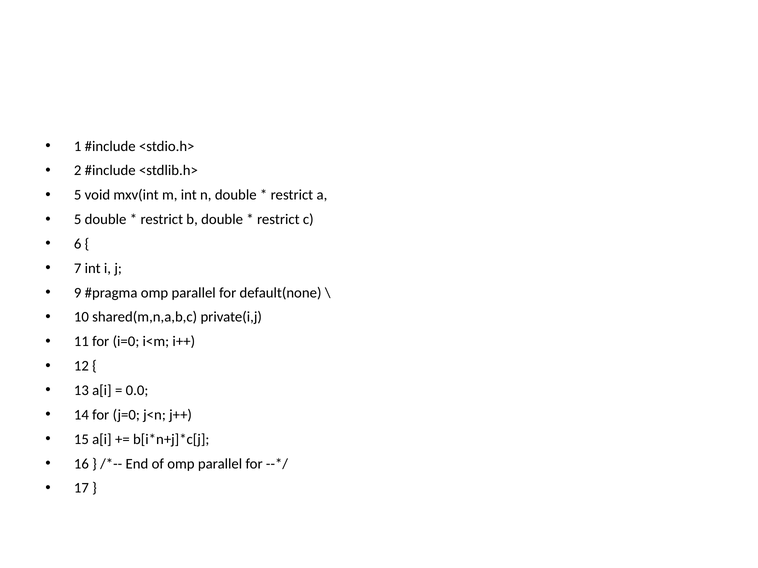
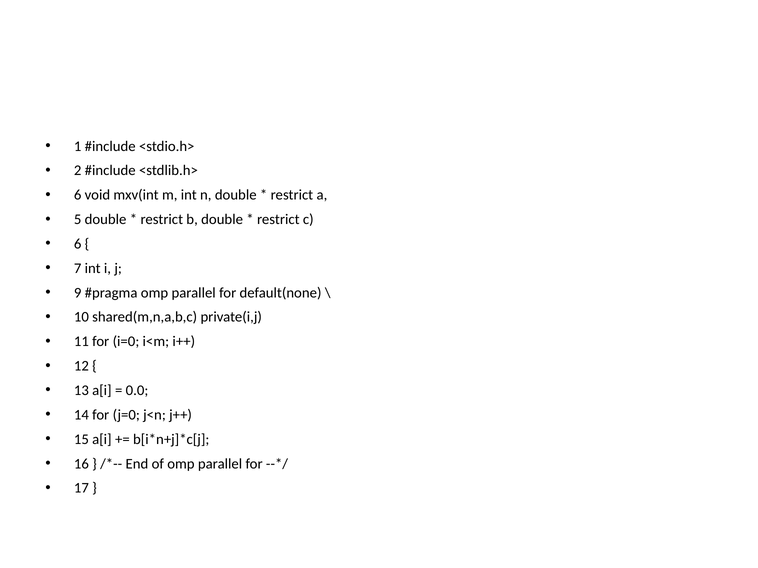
5: 5 -> 6 (78, 195)
